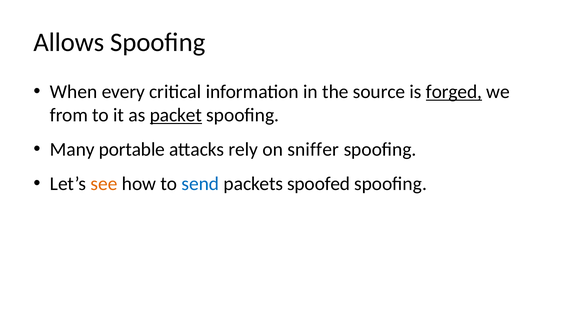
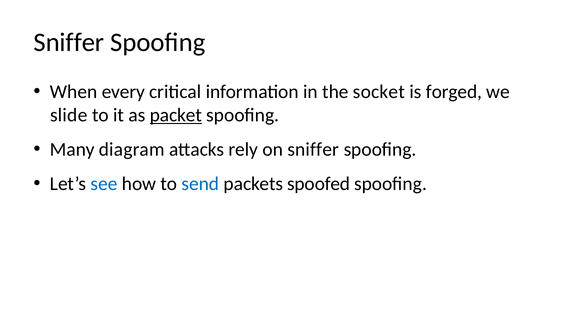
Allows: Allows -> Sniffer (69, 42)
source: source -> socket (379, 92)
forged underline: present -> none (454, 92)
from: from -> slide (69, 115)
portable: portable -> diagram (132, 149)
see colour: orange -> blue (104, 184)
